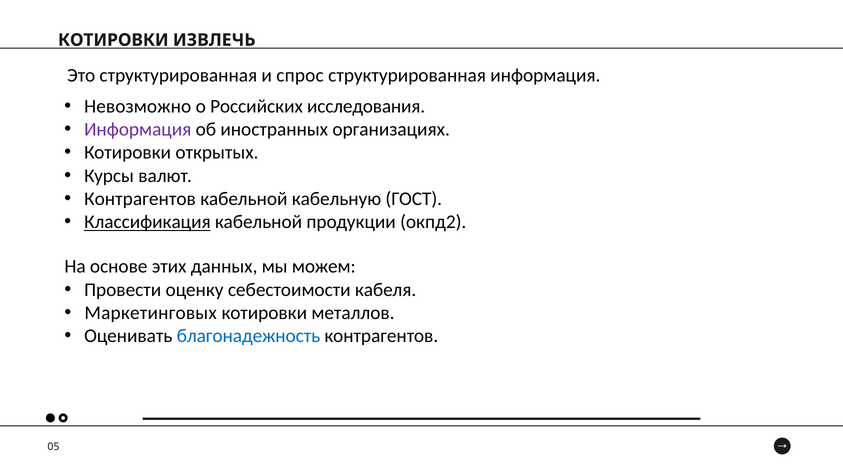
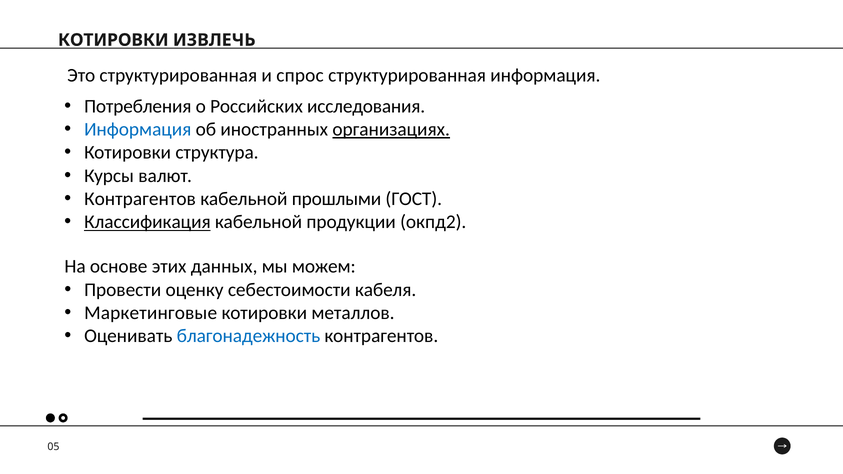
Невозможно: Невозможно -> Потребления (138, 106)
Информация colour: purple -> blue (138, 129)
организациях underline: none -> present (391, 129)
открытых: открытых -> структура (217, 153)
кабельную: кабельную -> прошлыми (337, 199)
Маркетинговых: Маркетинговых -> Маркетинговые (151, 313)
